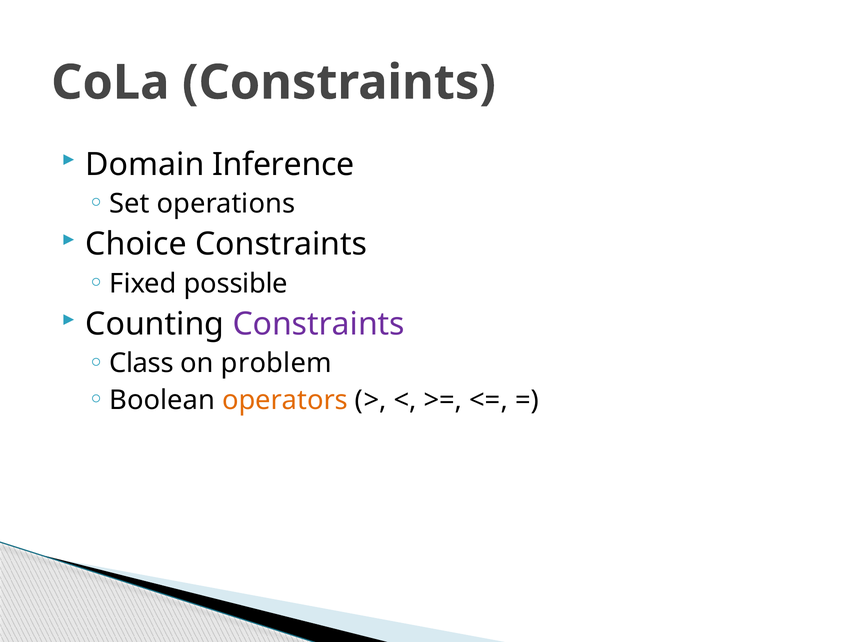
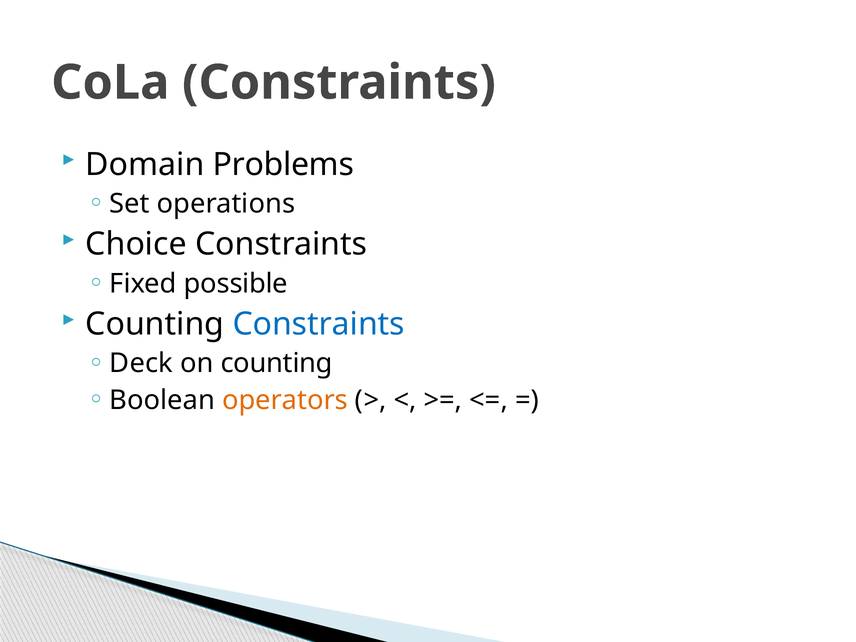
Inference: Inference -> Problems (283, 164)
Constraints colour: purple -> blue (319, 324)
Class: Class -> Deck (141, 363)
on problem: problem -> counting (277, 363)
